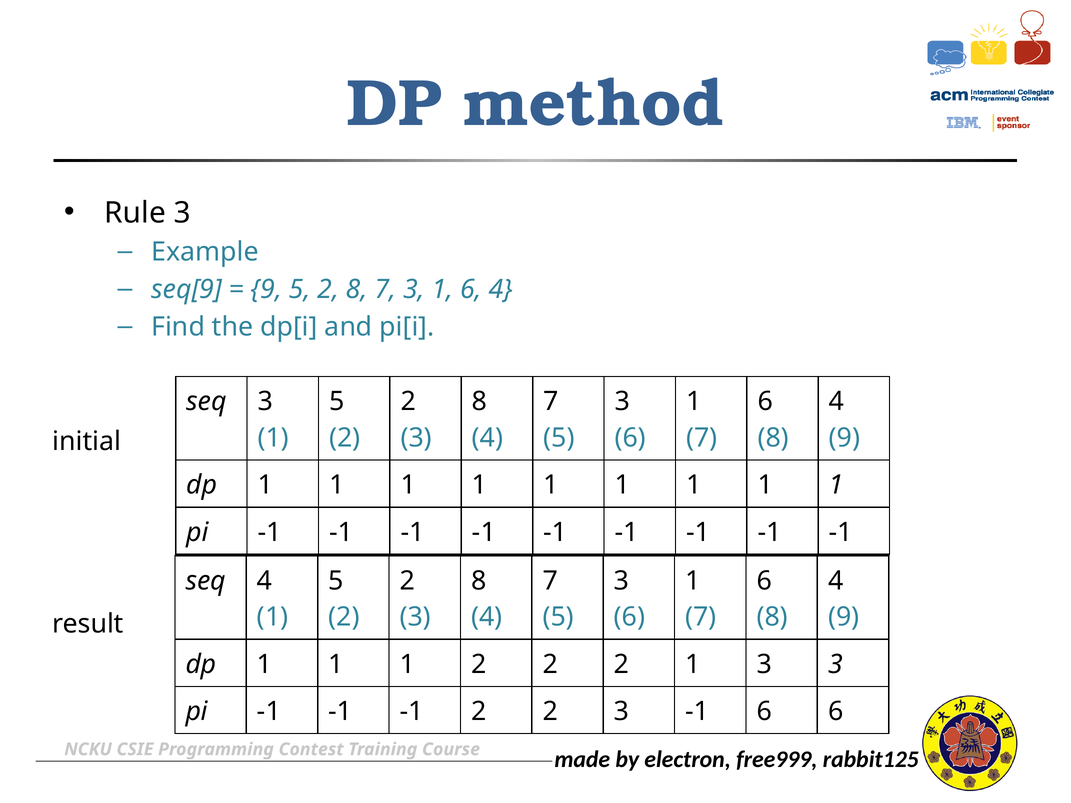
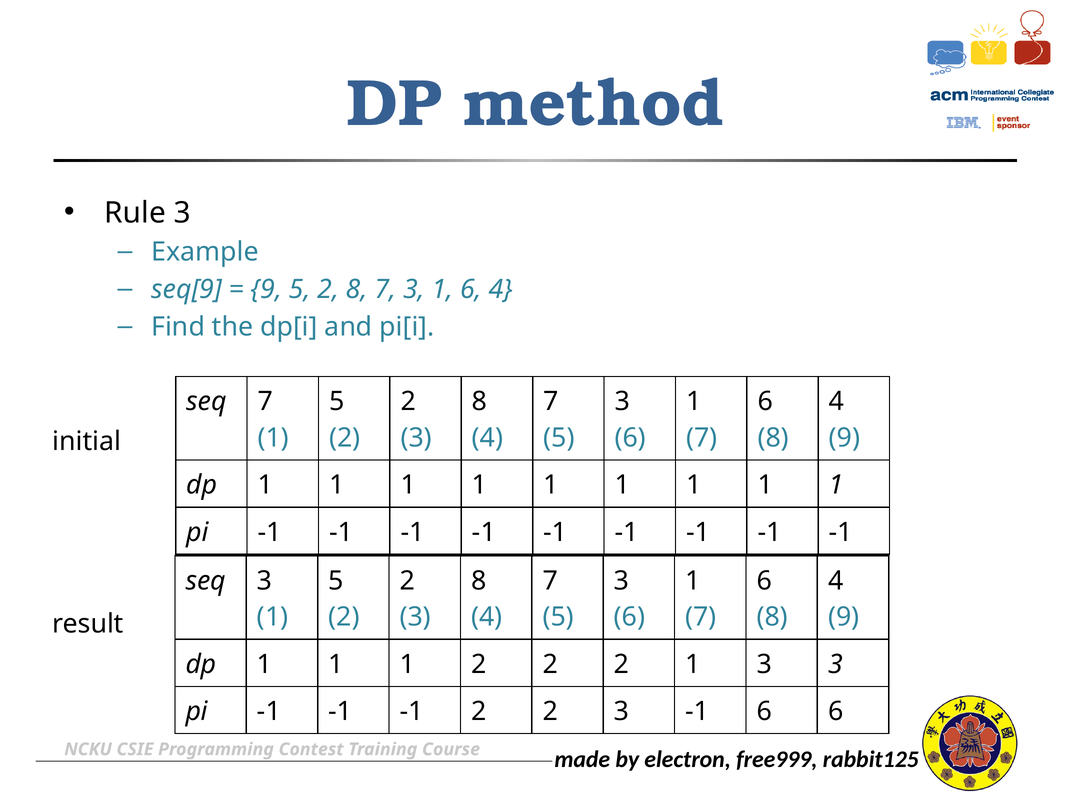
seq 3: 3 -> 7 (265, 402)
seq 4: 4 -> 3 (265, 581)
